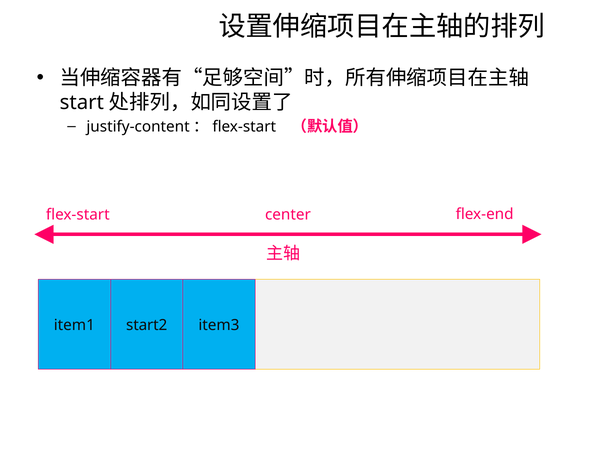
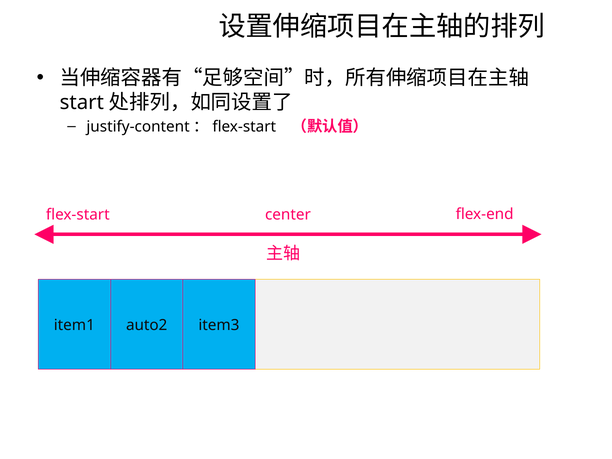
start2: start2 -> auto2 (147, 325)
